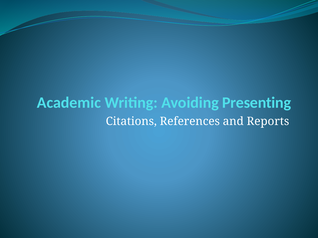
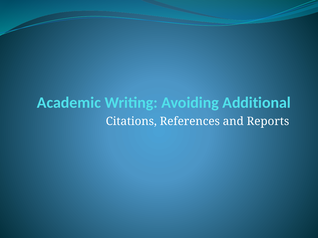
Presenting: Presenting -> Additional (257, 103)
